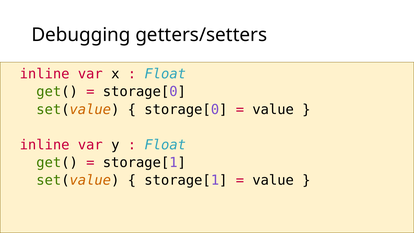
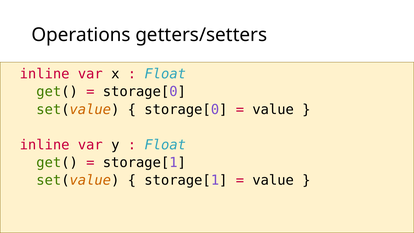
Debugging: Debugging -> Operations (81, 35)
